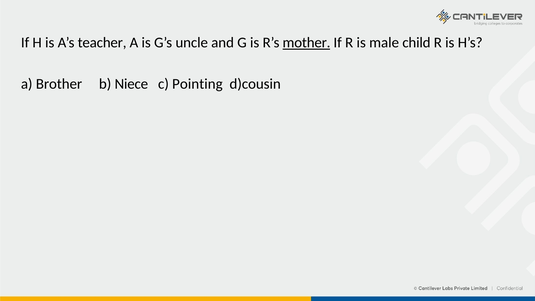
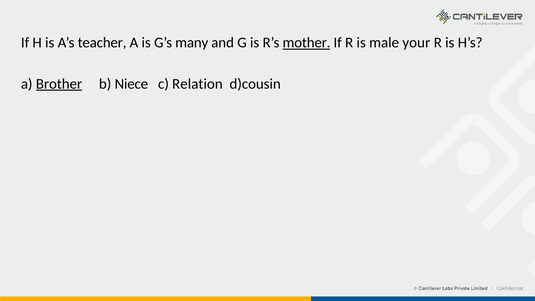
uncle: uncle -> many (192, 43)
child: child -> your (416, 43)
Brother underline: none -> present (59, 84)
Pointing: Pointing -> Relation (197, 84)
